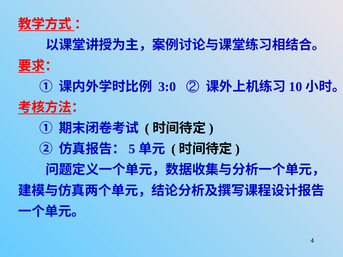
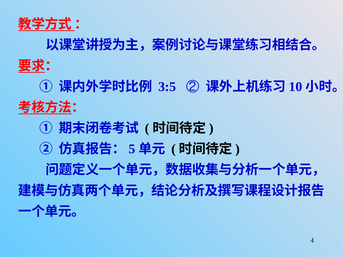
3:0: 3:0 -> 3:5 (167, 87)
